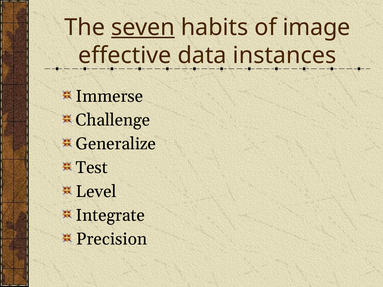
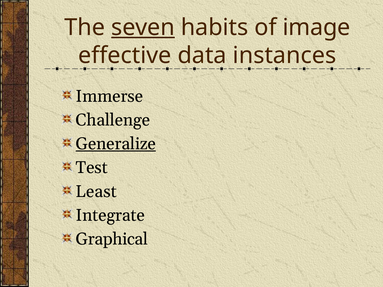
Generalize underline: none -> present (116, 144)
Level: Level -> Least (96, 192)
Precision: Precision -> Graphical (112, 239)
